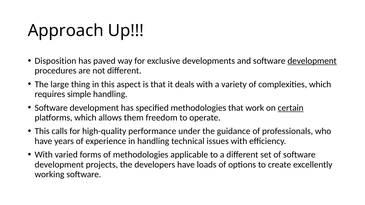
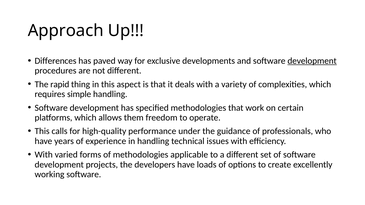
Disposition: Disposition -> Differences (56, 61)
large: large -> rapid (60, 84)
certain underline: present -> none (291, 108)
